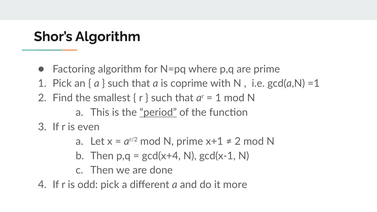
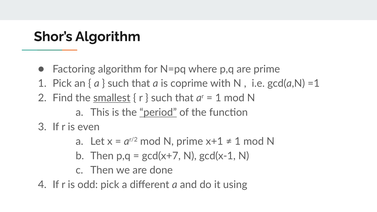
smallest underline: none -> present (112, 98)
2: 2 -> 1 (238, 141)
gcd(x+4: gcd(x+4 -> gcd(x+7 (161, 156)
more: more -> using (235, 185)
